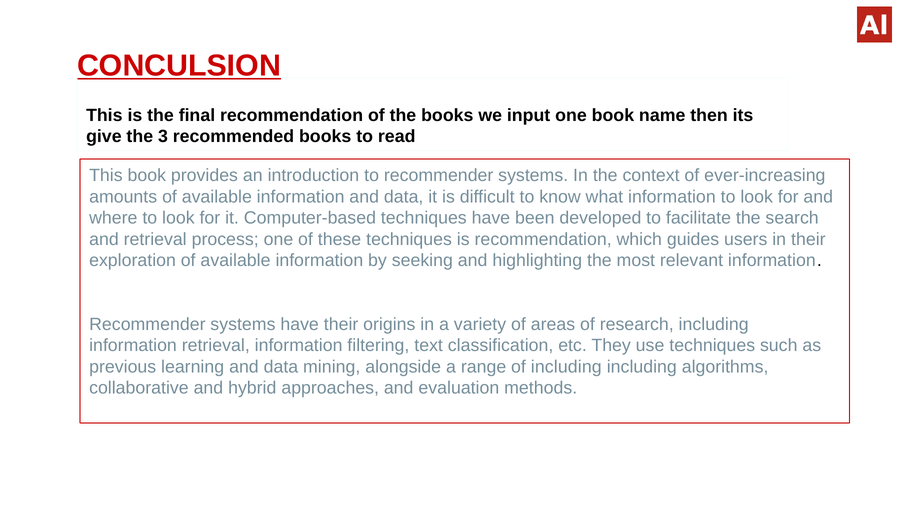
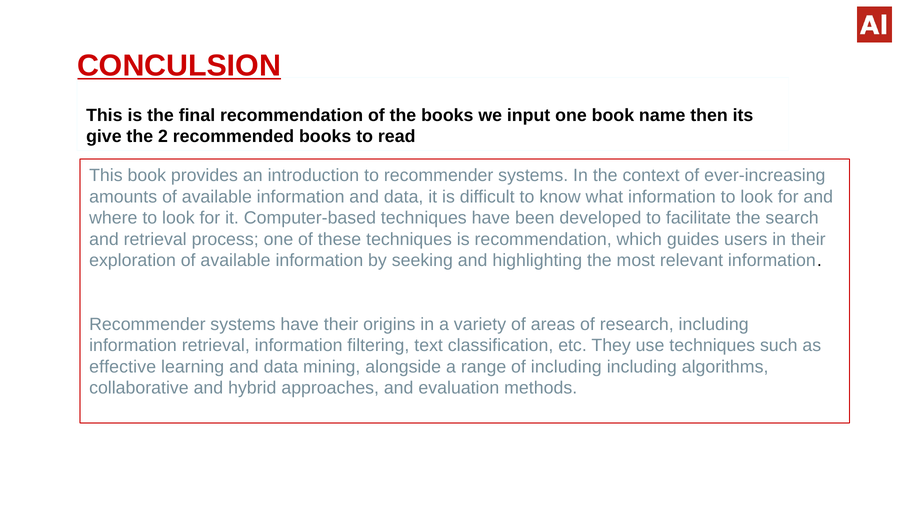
3: 3 -> 2 (163, 137)
previous: previous -> effective (123, 367)
